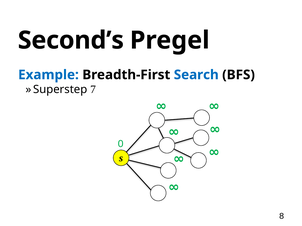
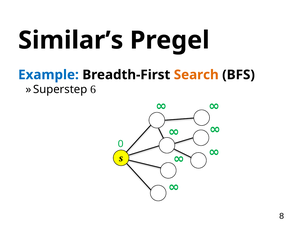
Second’s: Second’s -> Similar’s (71, 40)
Search colour: blue -> orange (196, 75)
7: 7 -> 6 (93, 90)
